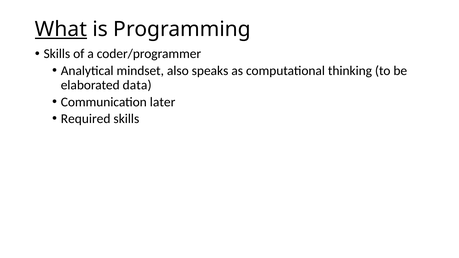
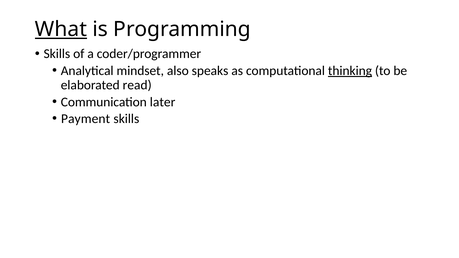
thinking underline: none -> present (350, 71)
data: data -> read (137, 85)
Required: Required -> Payment (86, 119)
